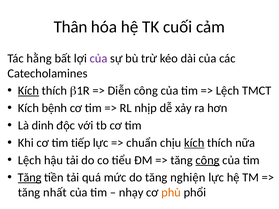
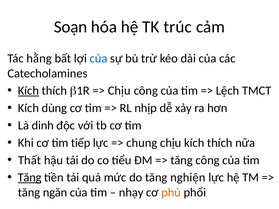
Thân: Thân -> Soạn (71, 27)
cuối: cuối -> trúc (178, 27)
của colour: purple -> blue (99, 59)
Diễn: Diễn -> Chịu (119, 91)
bệnh: bệnh -> dùng (54, 108)
chuẩn: chuẩn -> chung (142, 143)
kích underline: present -> none (194, 143)
Lệch: Lệch -> Thất (30, 160)
công underline: present -> none (208, 160)
nhất: nhất -> ngăn (55, 193)
